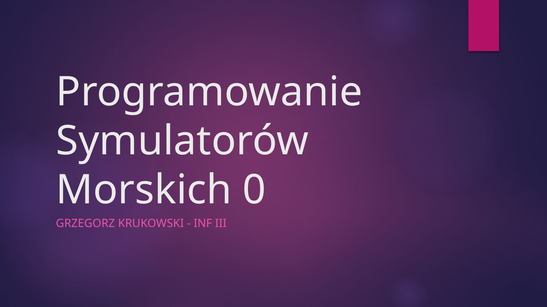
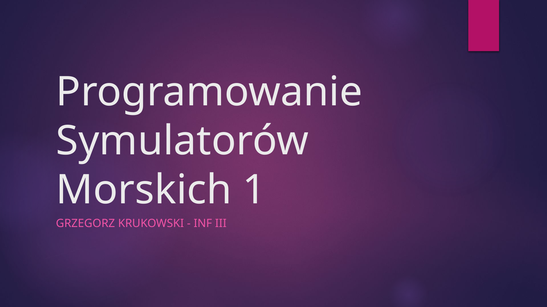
0: 0 -> 1 (254, 191)
